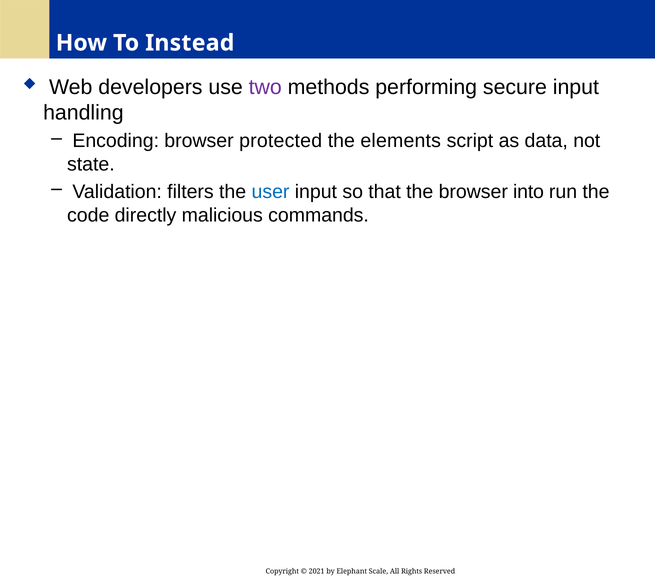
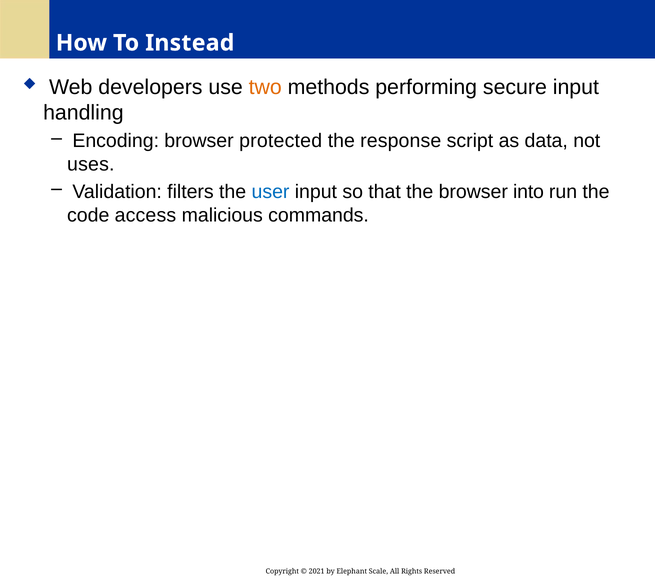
two colour: purple -> orange (265, 87)
elements: elements -> response (401, 141)
state: state -> uses (91, 164)
directly: directly -> access (145, 215)
